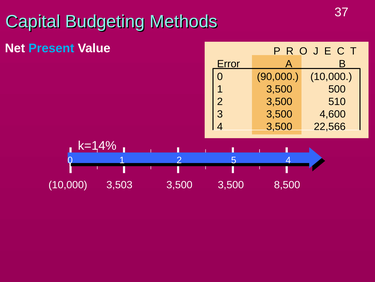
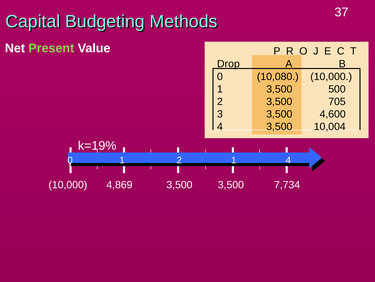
Present colour: light blue -> light green (51, 48)
Error: Error -> Drop (228, 64)
90,000: 90,000 -> 10,080 (278, 76)
510: 510 -> 705 (337, 101)
22,566: 22,566 -> 10,004 (330, 126)
k=14%: k=14% -> k=19% (97, 145)
2 5: 5 -> 1 (234, 160)
3,503: 3,503 -> 4,869 (119, 185)
8,500: 8,500 -> 7,734 (287, 185)
